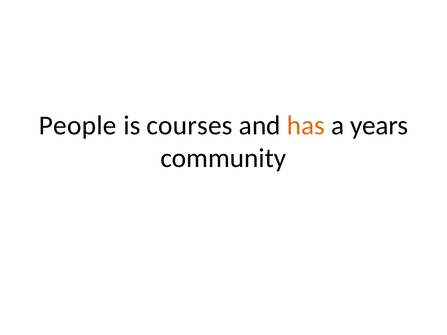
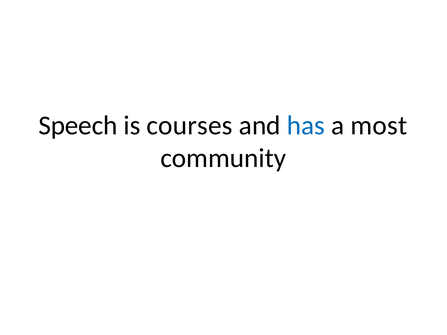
People: People -> Speech (78, 126)
has colour: orange -> blue (306, 126)
years: years -> most (379, 126)
